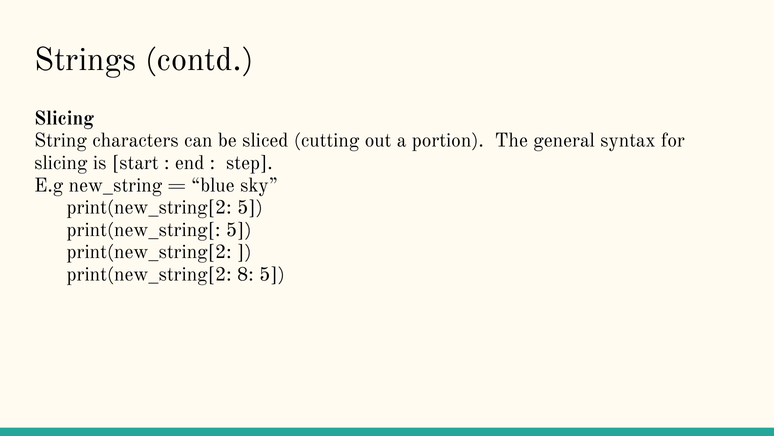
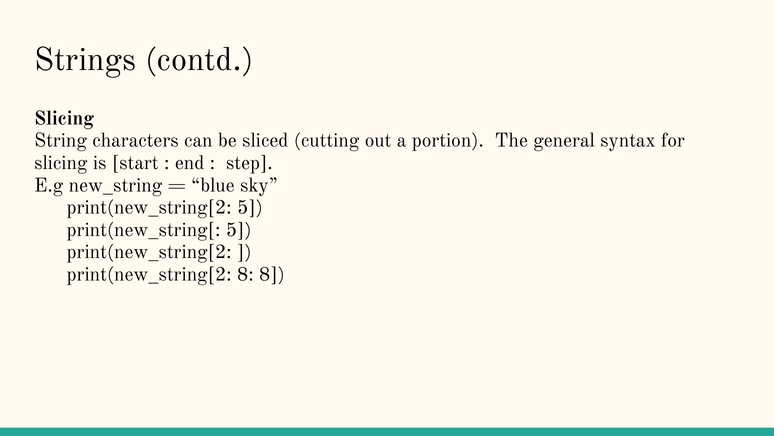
8 5: 5 -> 8 (272, 274)
